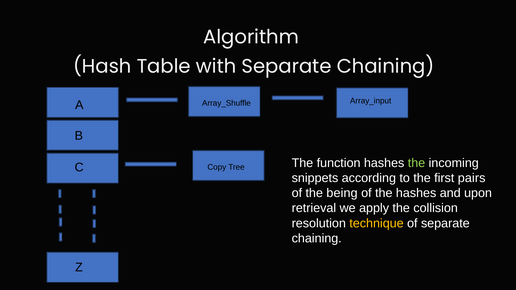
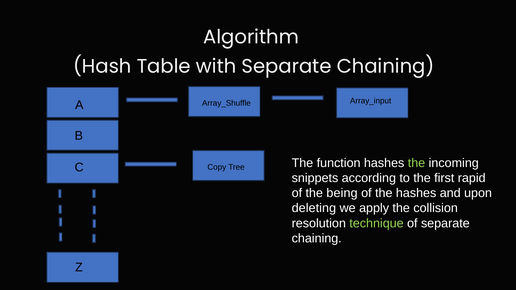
pairs: pairs -> rapid (472, 178)
retrieval: retrieval -> deleting (314, 208)
technique colour: yellow -> light green (377, 223)
